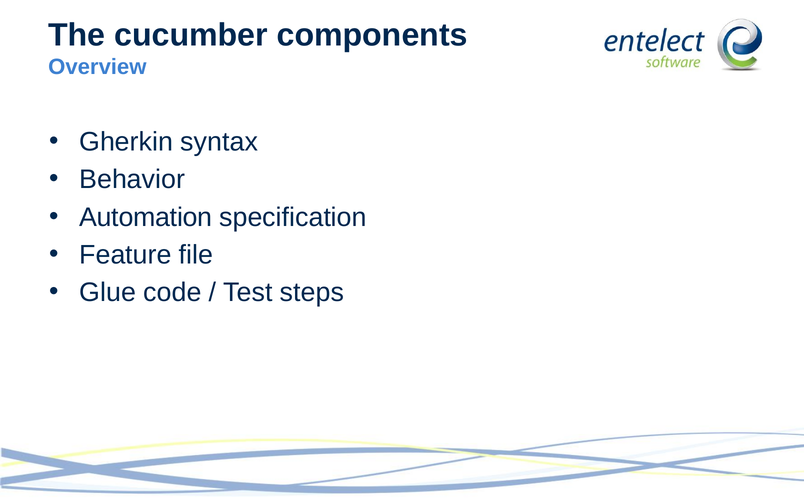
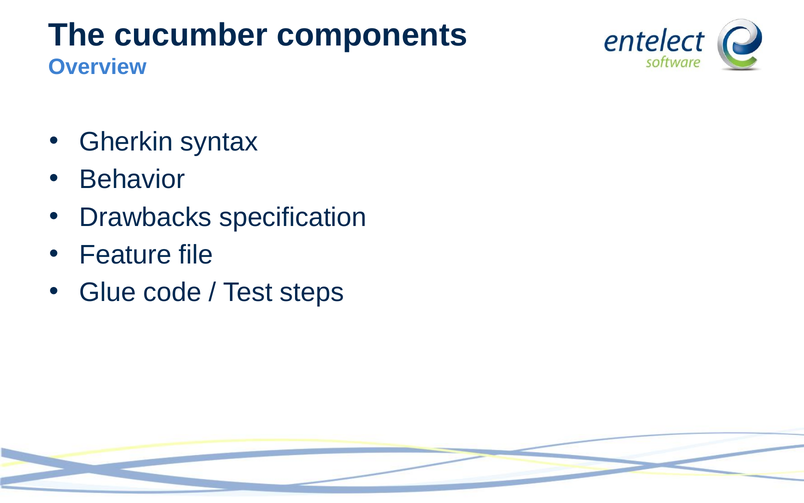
Automation: Automation -> Drawbacks (146, 217)
